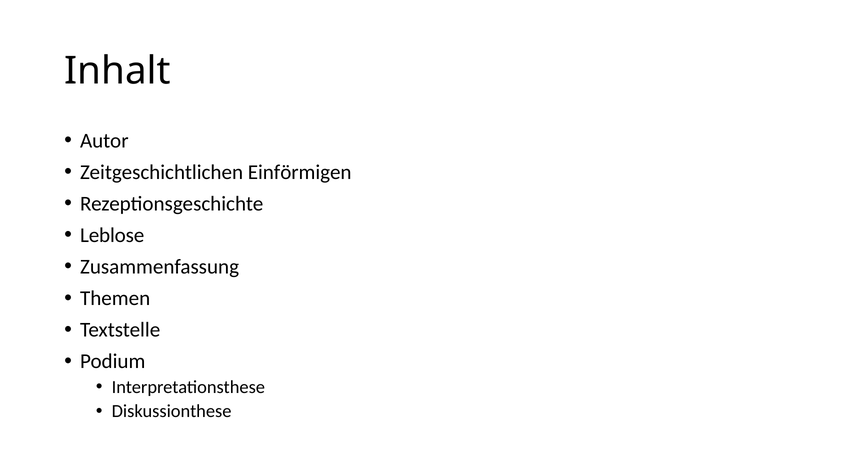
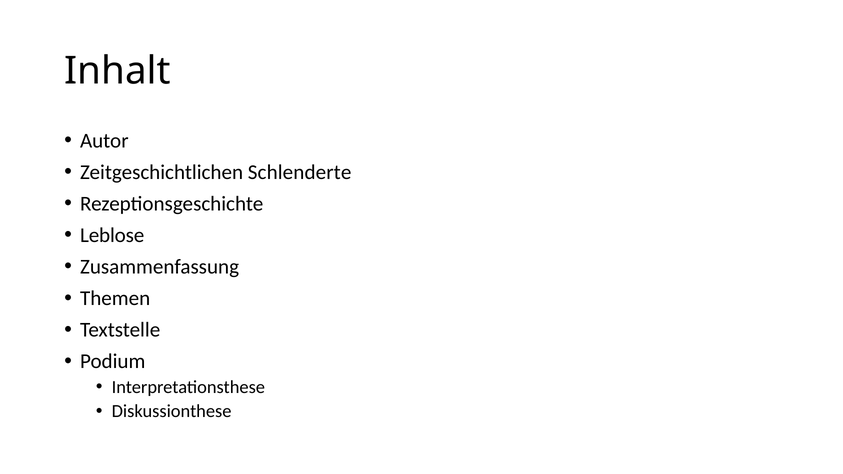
Einförmigen: Einförmigen -> Schlenderte (300, 172)
